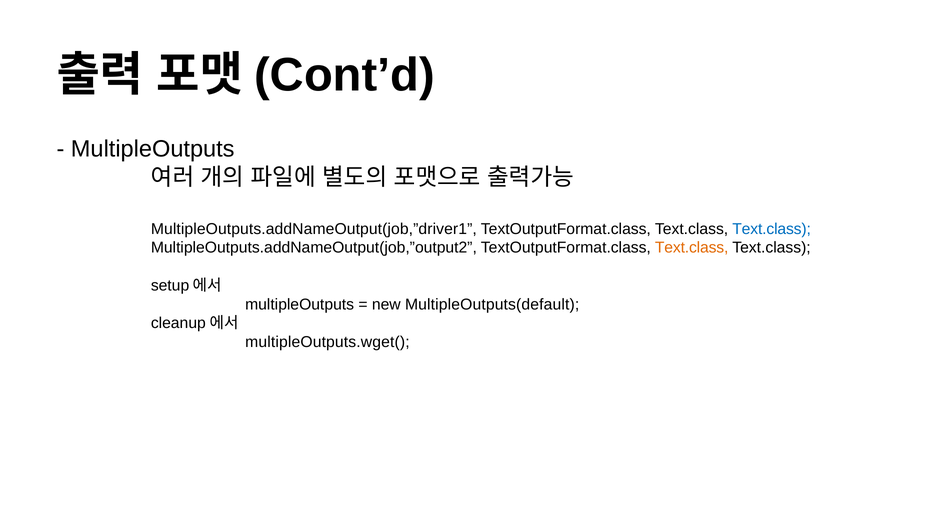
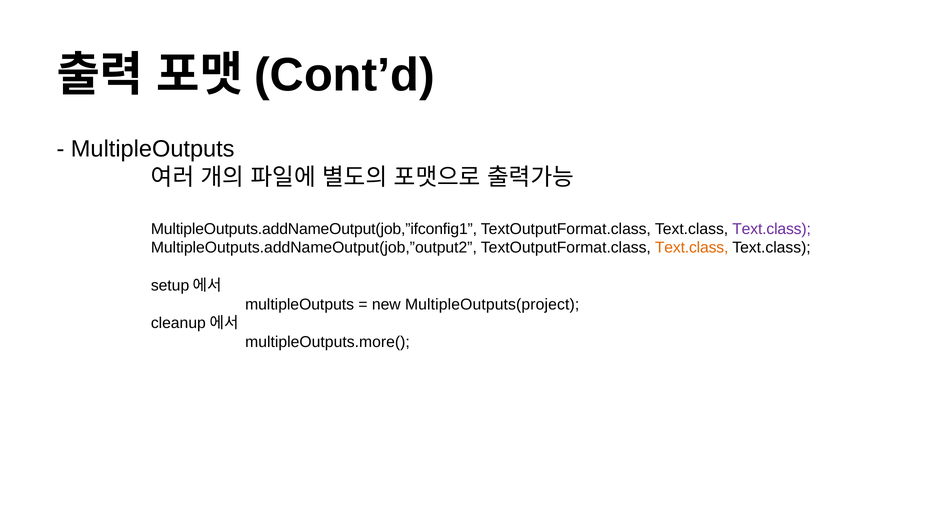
MultipleOutputs.addNameOutput(job,”driver1: MultipleOutputs.addNameOutput(job,”driver1 -> MultipleOutputs.addNameOutput(job,”ifconfig1 (314, 229)
Text.class colour: blue -> purple (772, 229)
MultipleOutputs(default: MultipleOutputs(default -> MultipleOutputs(project (492, 304)
multipleOutputs.wget(: multipleOutputs.wget( -> multipleOutputs.more( (327, 342)
